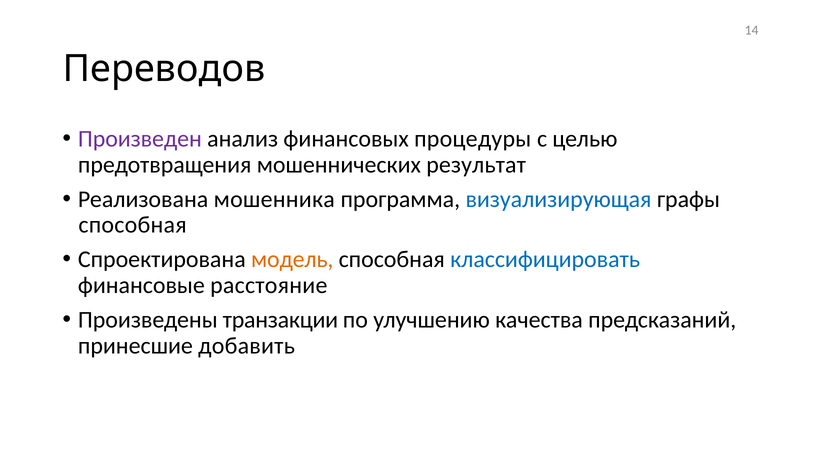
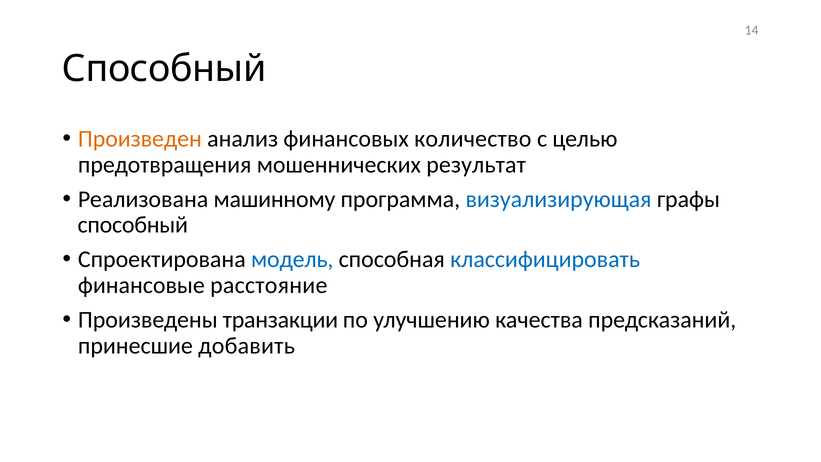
Переводов: Переводов -> Способный (164, 69)
Произведен colour: purple -> orange (140, 139)
процедуры: процедуры -> количество (473, 139)
мошенника: мошенника -> машинному (274, 199)
способная: способная -> способный (133, 225)
модель colour: orange -> blue (292, 259)
